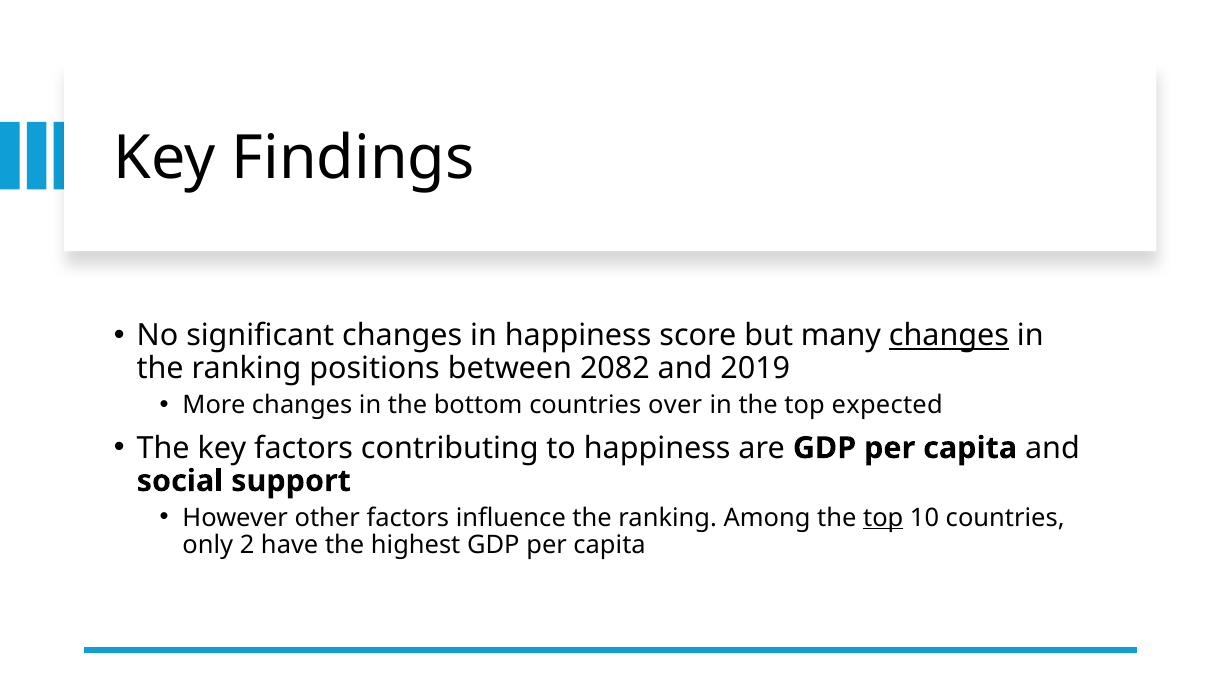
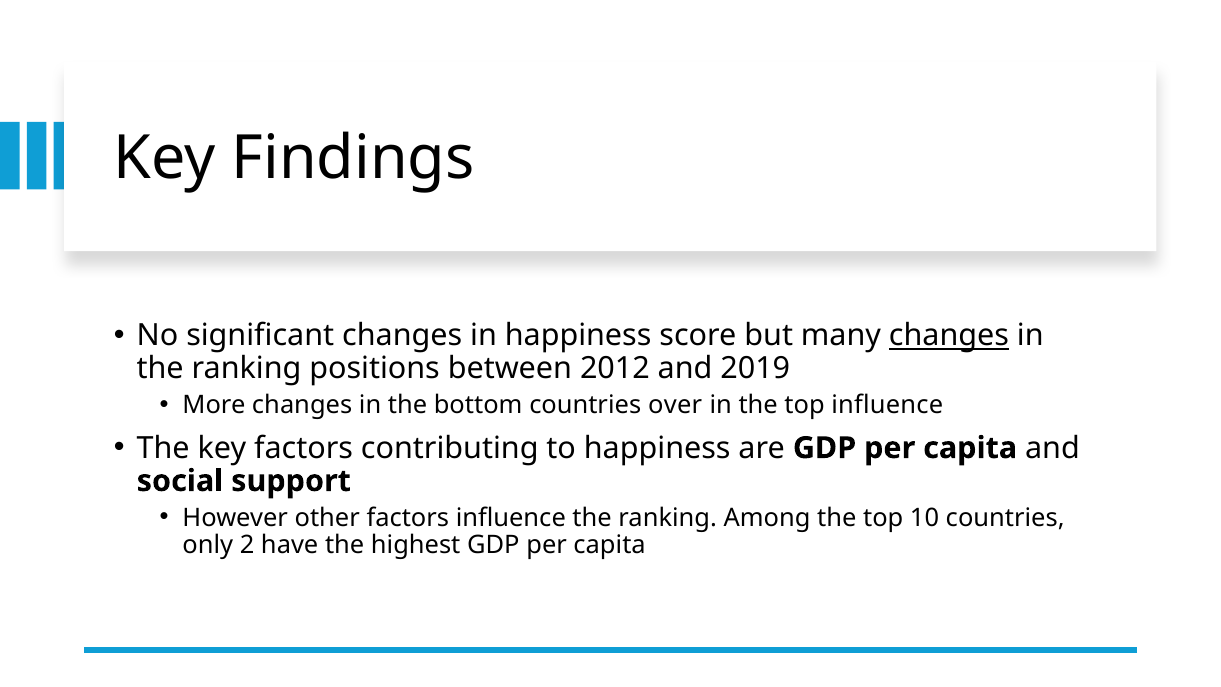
2082: 2082 -> 2012 (615, 368)
top expected: expected -> influence (887, 405)
top underline: present -> none (883, 517)
